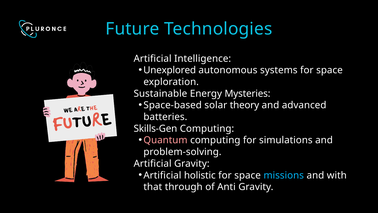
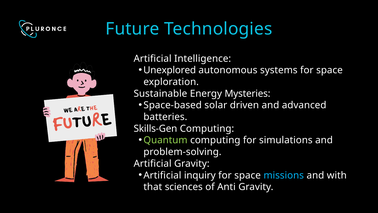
theory: theory -> driven (244, 105)
Quantum colour: pink -> light green (165, 140)
holistic: holistic -> inquiry (200, 175)
through: through -> sciences (184, 187)
